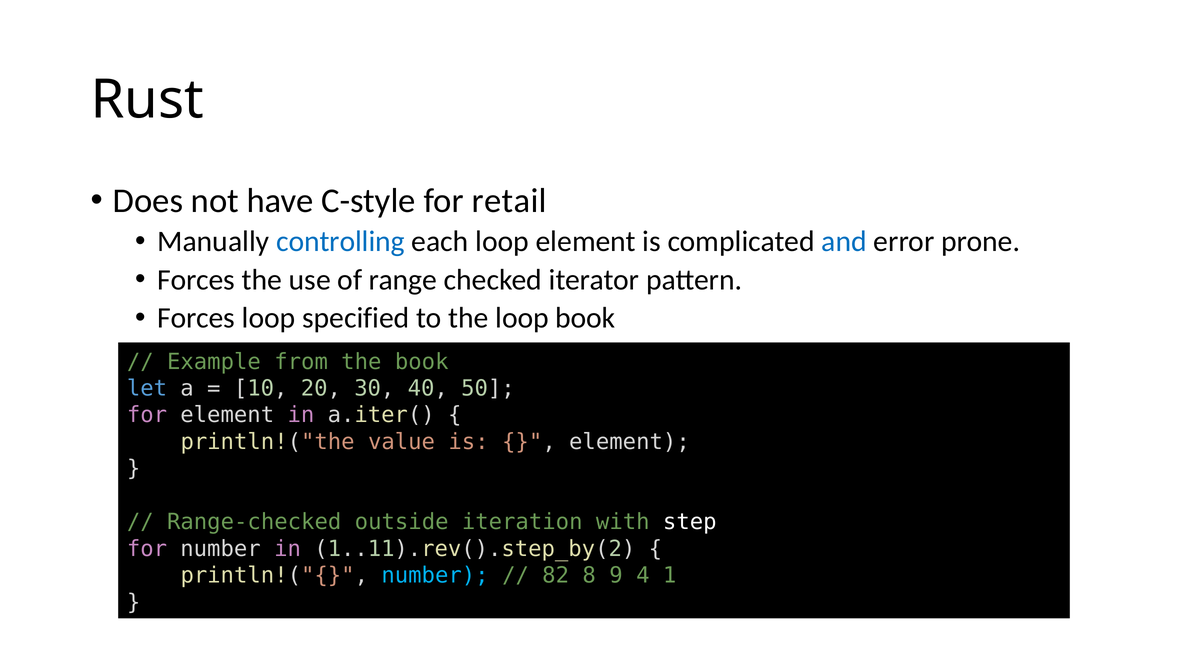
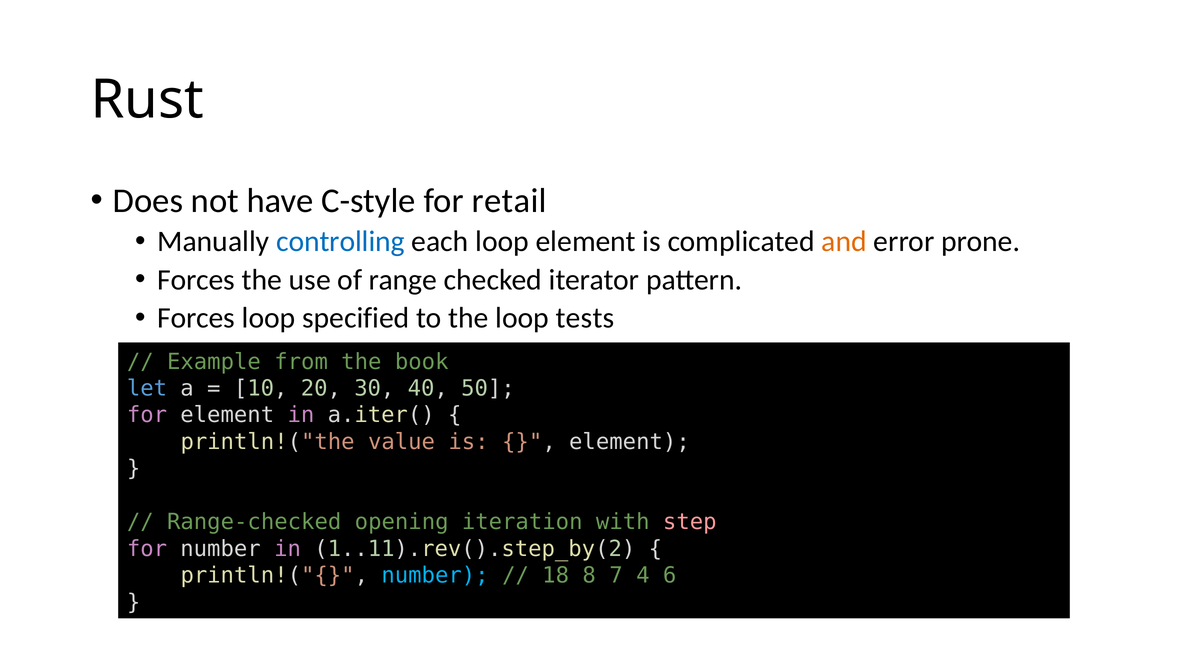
and colour: blue -> orange (844, 242)
loop book: book -> tests (585, 318)
outside: outside -> opening (402, 522)
step colour: white -> pink (690, 522)
82: 82 -> 18 (556, 576)
9: 9 -> 7 (616, 576)
1: 1 -> 6 (670, 576)
